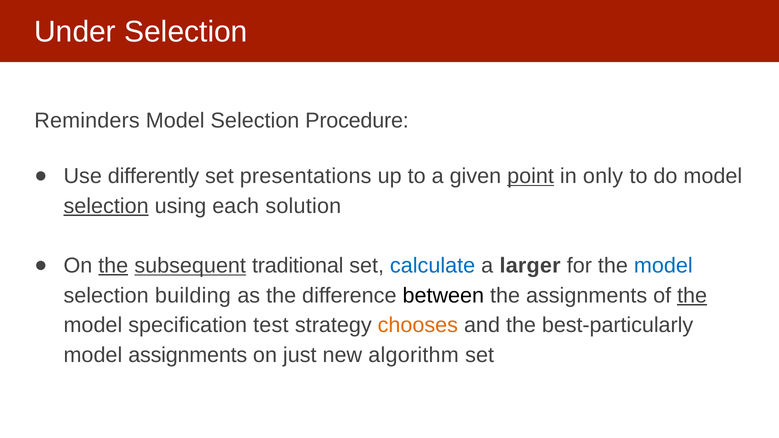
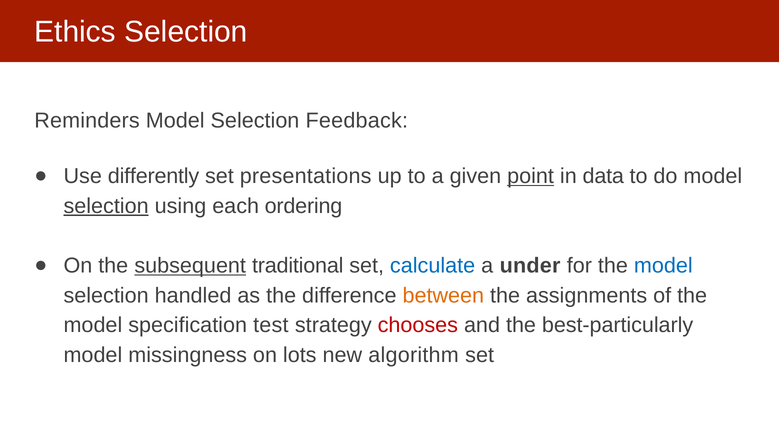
Under: Under -> Ethics (75, 32)
Procedure: Procedure -> Feedback (357, 120)
only: only -> data (603, 176)
solution: solution -> ordering (304, 206)
the underline: present -> none (113, 266)
larger: larger -> under (530, 266)
building: building -> handled (193, 296)
between colour: black -> orange (443, 296)
the underline: present -> none (692, 296)
chooses colour: orange -> red (418, 325)
model assignments: assignments -> missingness (188, 355)
just: just -> lots (300, 355)
